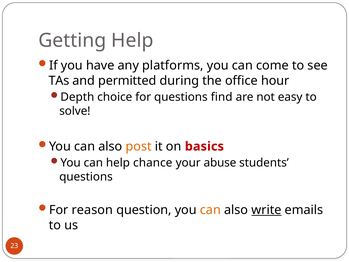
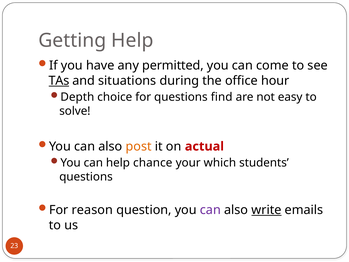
platforms: platforms -> permitted (173, 65)
TAs underline: none -> present (59, 81)
permitted: permitted -> situations (127, 81)
basics: basics -> actual (204, 146)
abuse: abuse -> which (220, 163)
can colour: orange -> purple (210, 210)
